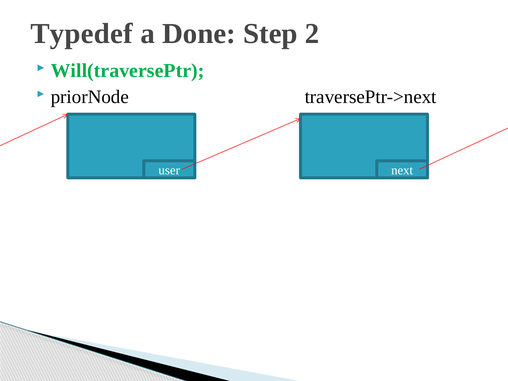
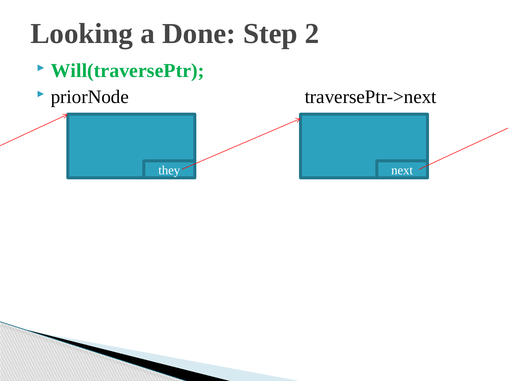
Typedef: Typedef -> Looking (82, 34)
user: user -> they (169, 170)
